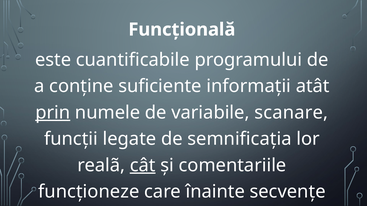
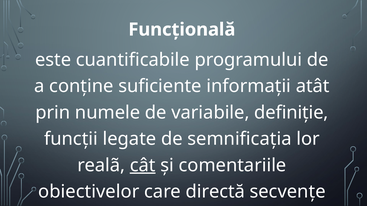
prin underline: present -> none (53, 113)
scanare: scanare -> definiție (291, 113)
funcționeze: funcționeze -> obiectivelor (89, 192)
înainte: înainte -> directă (215, 192)
